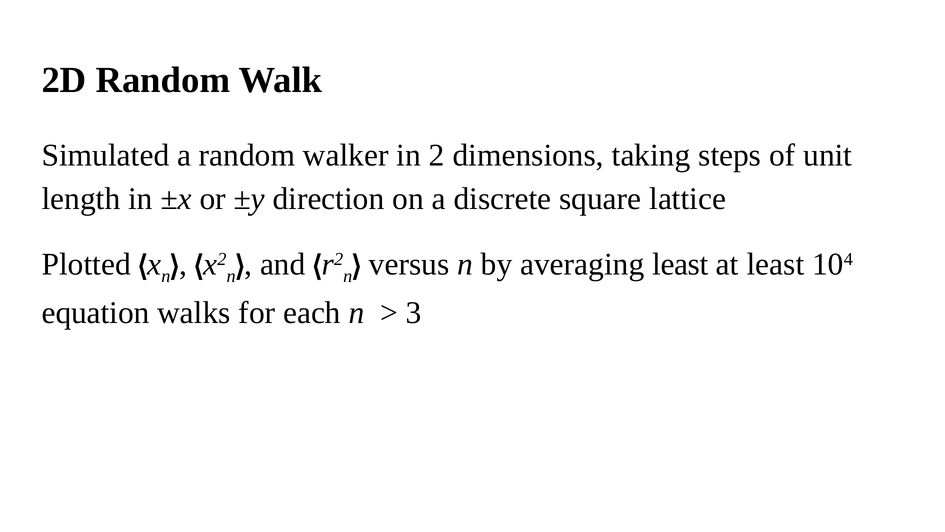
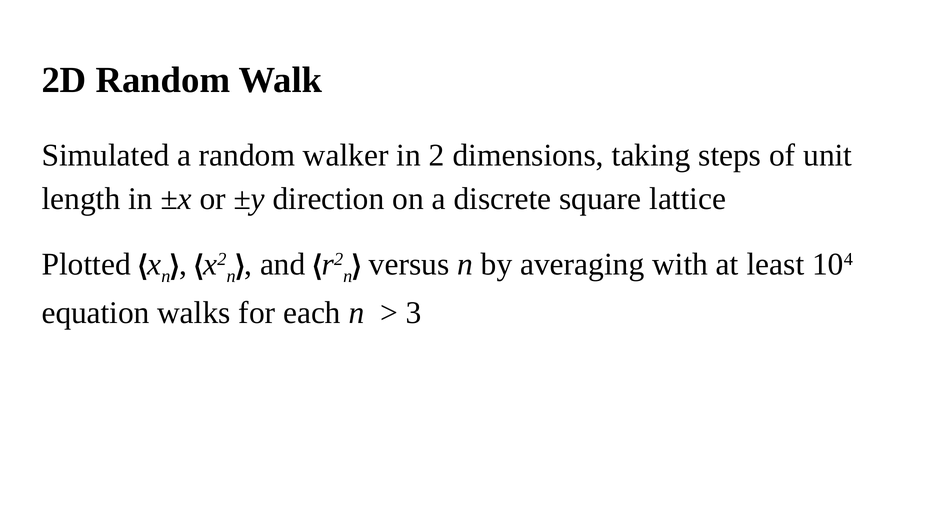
averaging least: least -> with (680, 264)
